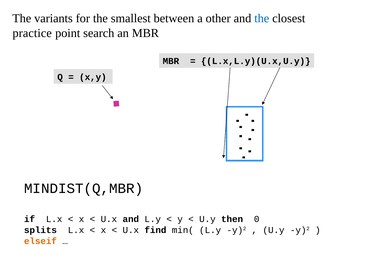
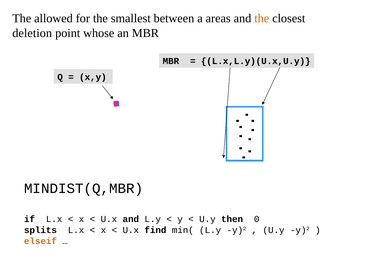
variants: variants -> allowed (53, 18)
other: other -> areas (218, 18)
the colour: blue -> orange (262, 18)
practice: practice -> deletion (32, 33)
search: search -> whose (99, 33)
